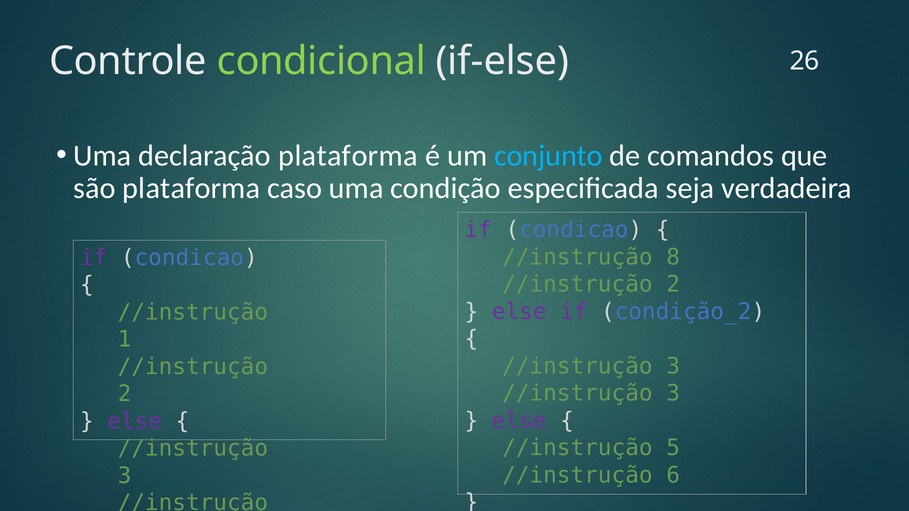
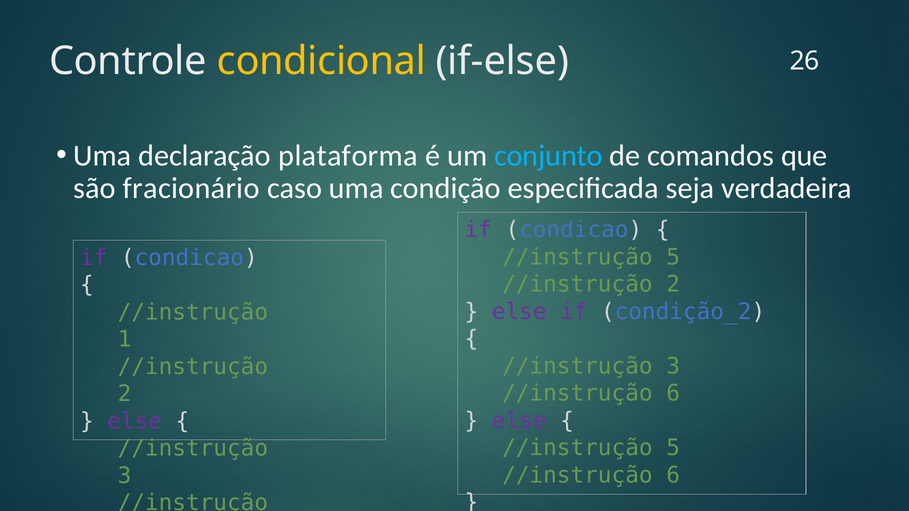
condicional colour: light green -> yellow (321, 61)
são plataforma: plataforma -> fracionário (191, 189)
8: 8 -> 5 (673, 257)
3: 3 -> 6 (673, 394)
